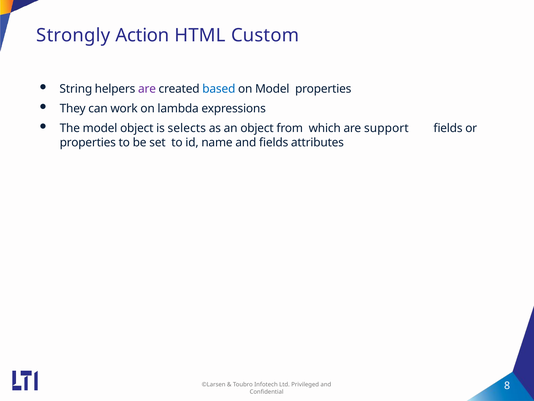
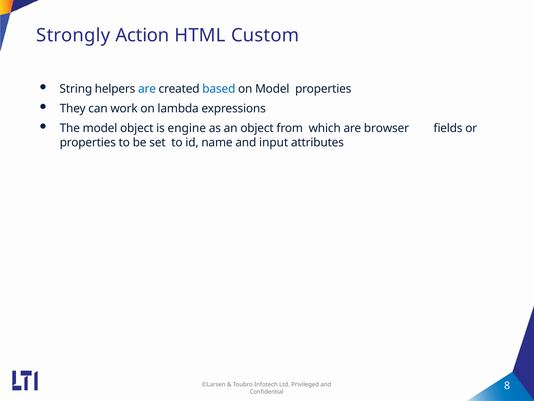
are colour: purple -> blue (147, 89)
selects: selects -> engine (187, 128)
support: support -> browser (386, 128)
and fields: fields -> input (274, 142)
